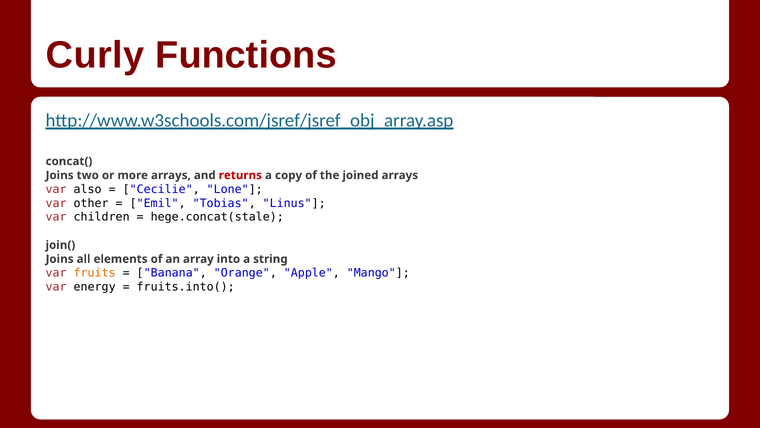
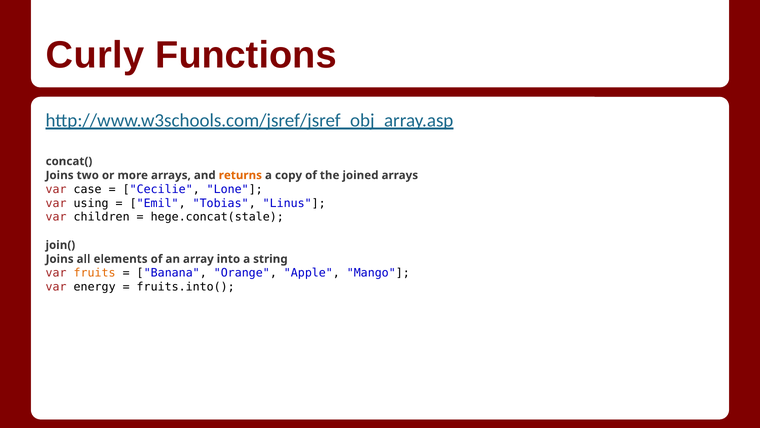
returns colour: red -> orange (240, 175)
also: also -> case (88, 189)
other: other -> using (91, 203)
